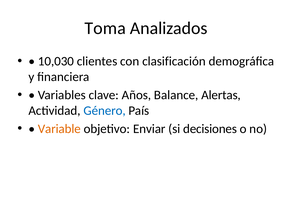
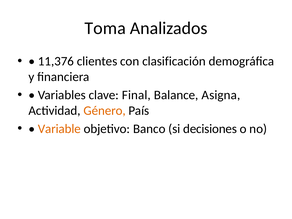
10,030: 10,030 -> 11,376 (56, 61)
Años: Años -> Final (136, 95)
Alertas: Alertas -> Asigna (221, 95)
Género colour: blue -> orange (105, 111)
Enviar: Enviar -> Banco (149, 129)
